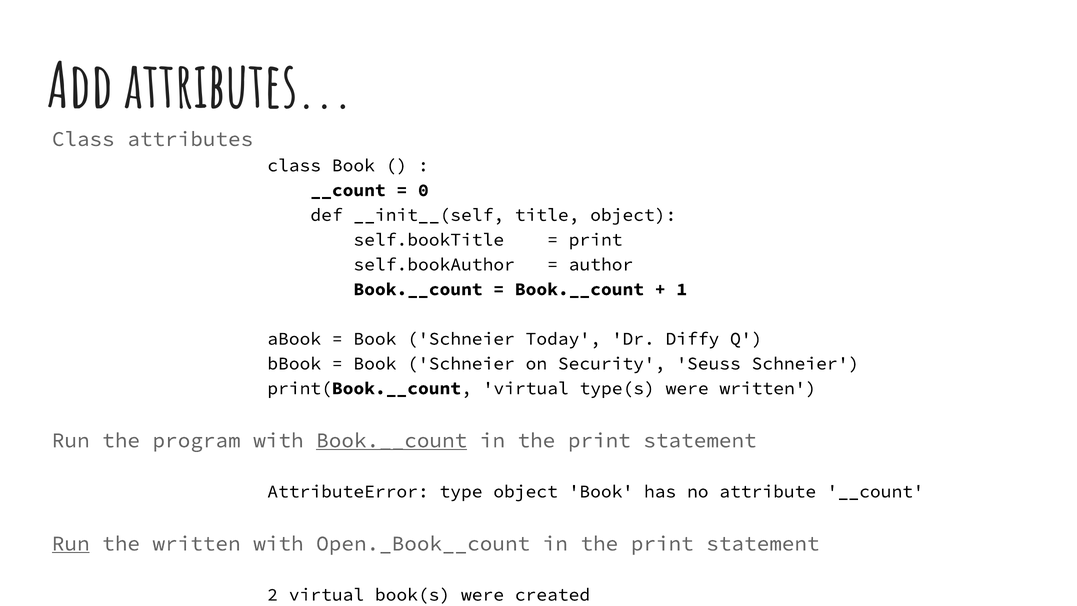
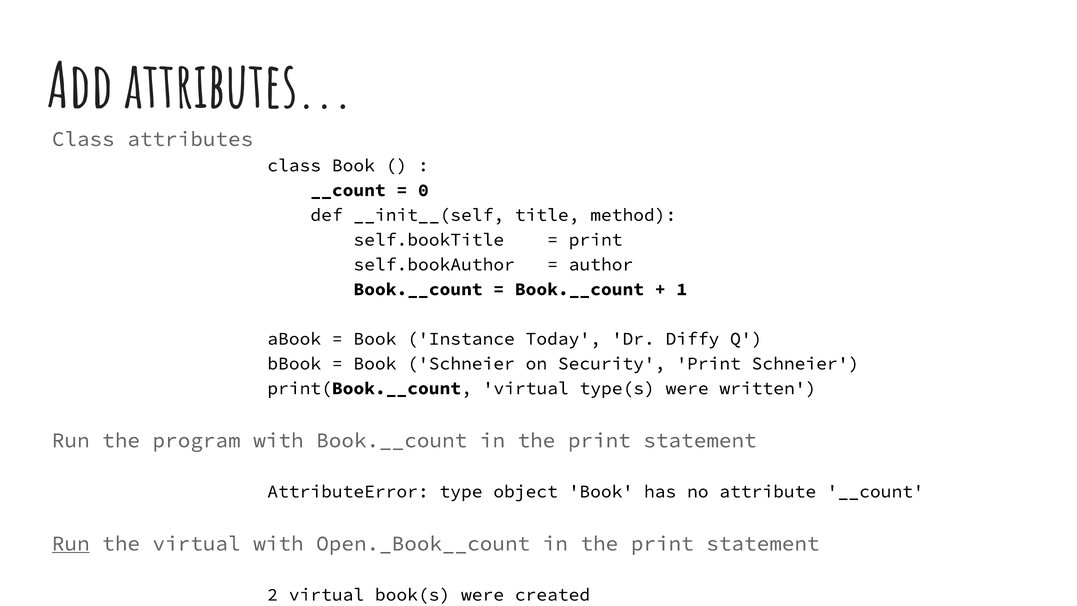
title object: object -> method (633, 215)
Schneier: Schneier -> Instance (461, 339)
Security Seuss: Seuss -> Print (709, 363)
Book.__count underline: present -> none (392, 440)
the written: written -> virtual (197, 543)
